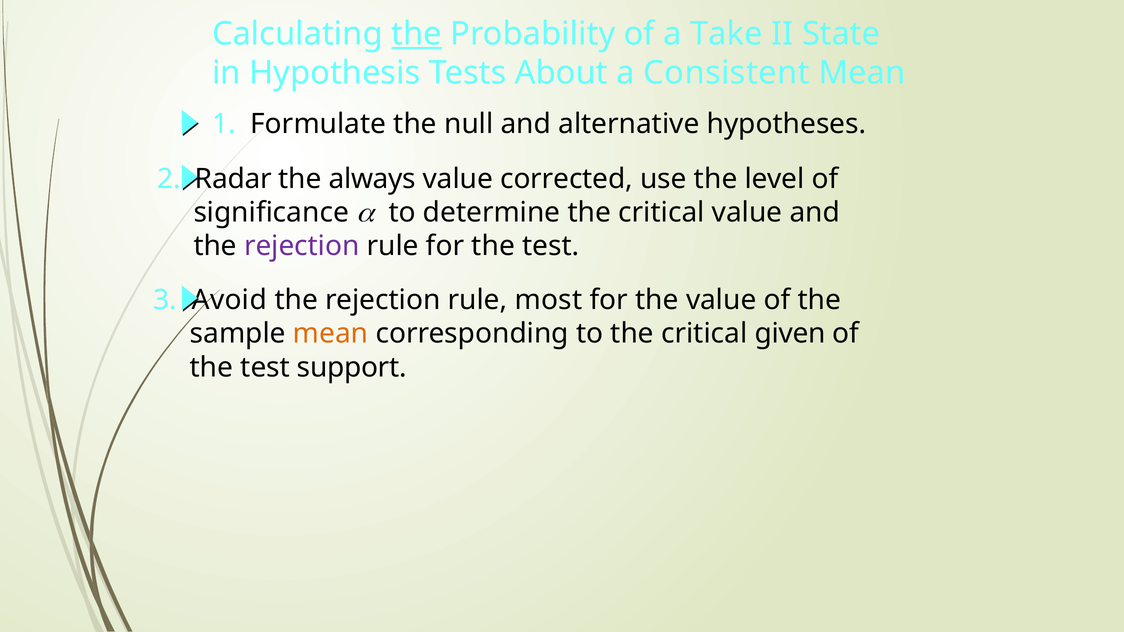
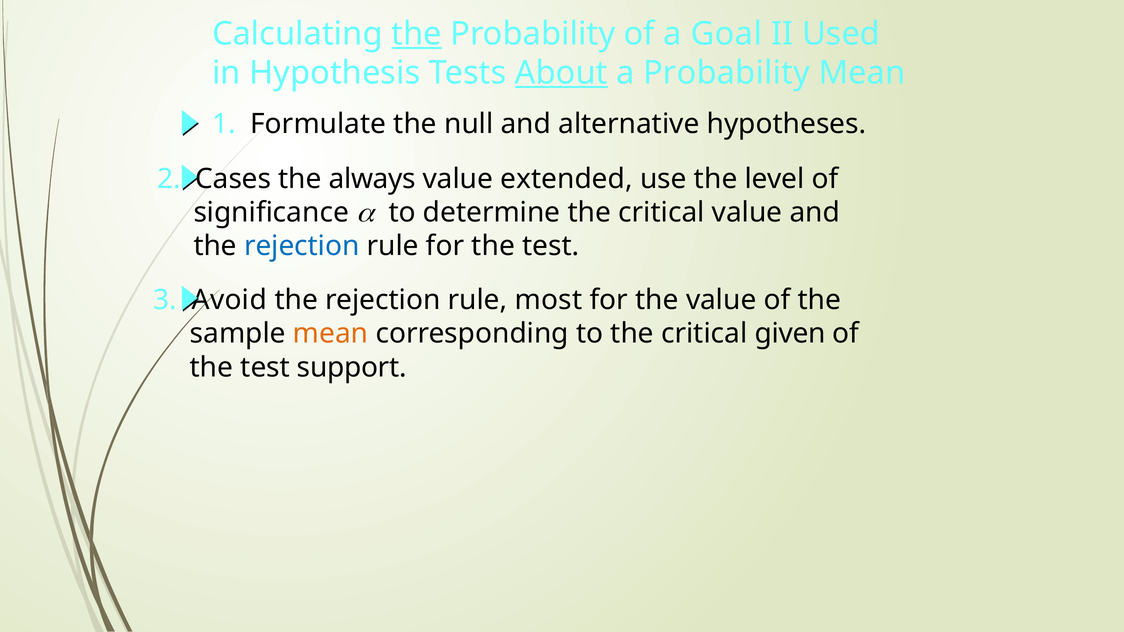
Take: Take -> Goal (726, 34)
State: State -> Used (841, 34)
About underline: none -> present (561, 73)
a Consistent: Consistent -> Probability (727, 73)
Radar: Radar -> Cases (233, 179)
corrected: corrected -> extended (566, 179)
rejection colour: purple -> blue (302, 246)
